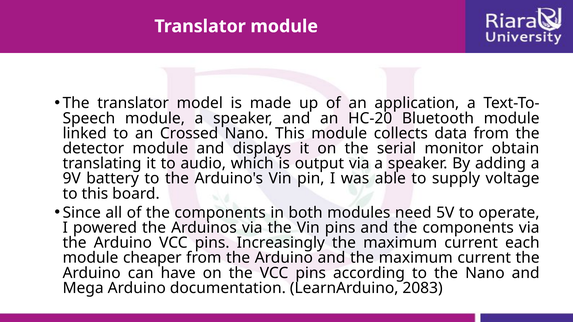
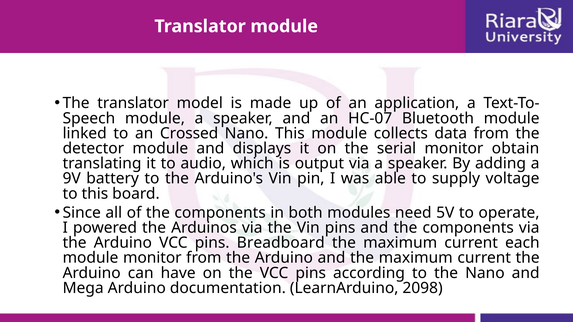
HC-20: HC-20 -> HC-07 (370, 118)
Increasingly: Increasingly -> Breadboard (281, 243)
module cheaper: cheaper -> monitor (152, 258)
2083: 2083 -> 2098 (423, 288)
